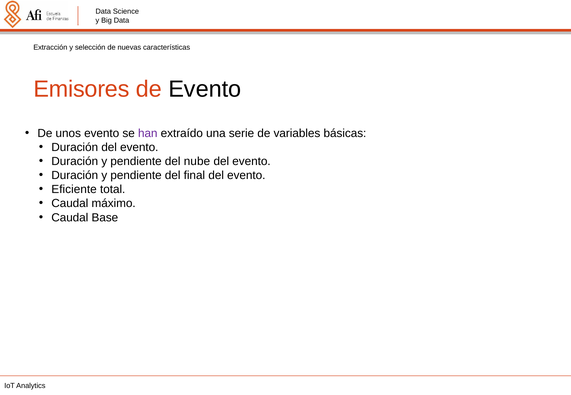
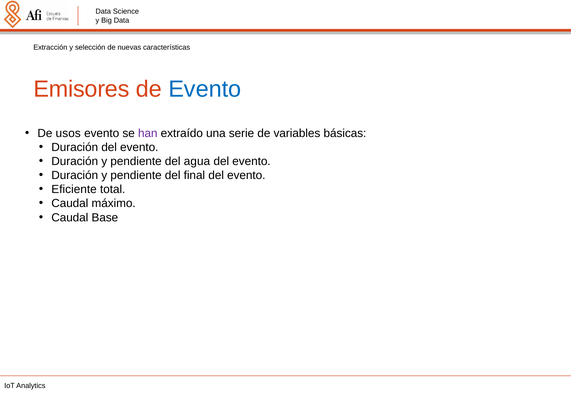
Evento colour: black -> blue (205, 89)
unos: unos -> usos (68, 133)
nube: nube -> agua (197, 161)
